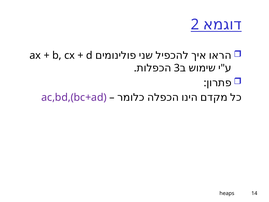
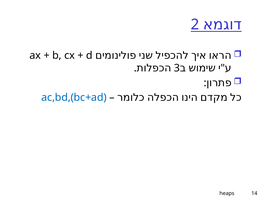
ac,bd,(bc+ad colour: purple -> blue (74, 97)
